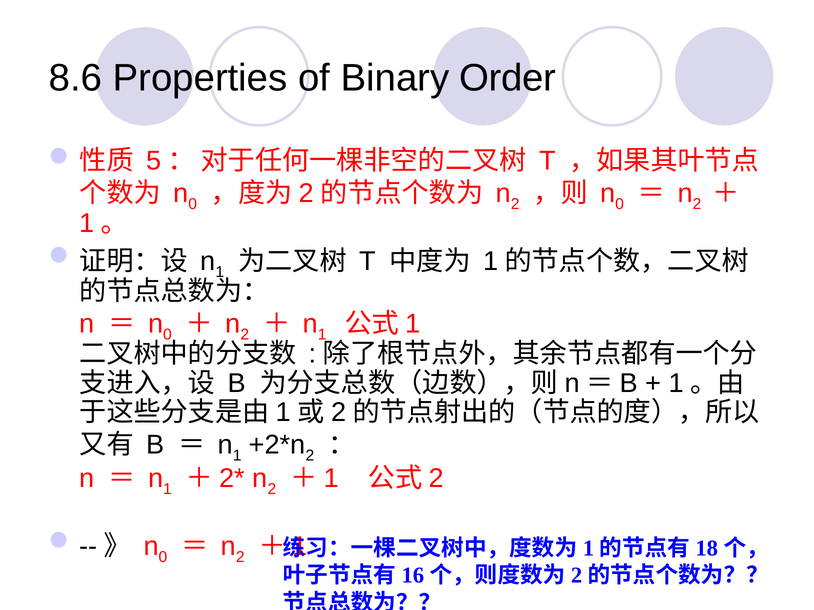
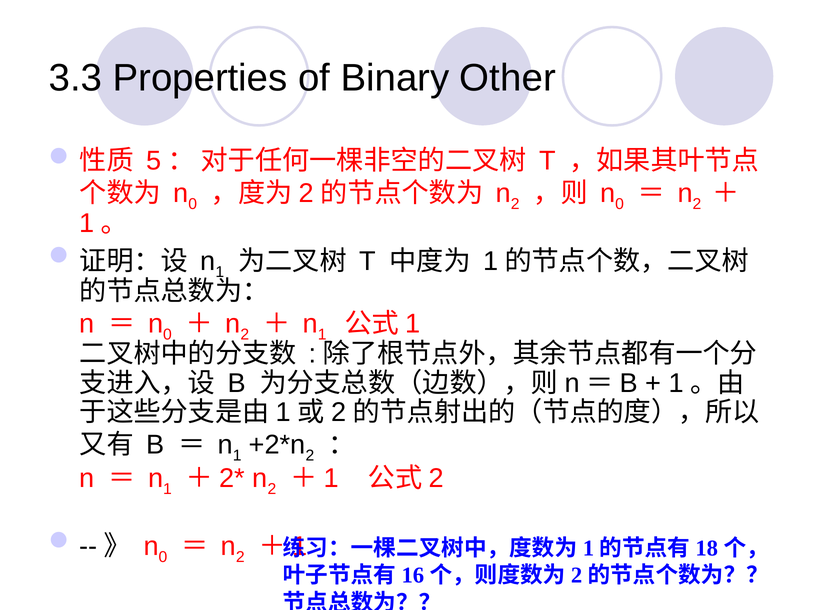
8.6: 8.6 -> 3.3 (75, 78)
Order: Order -> Other (508, 78)
